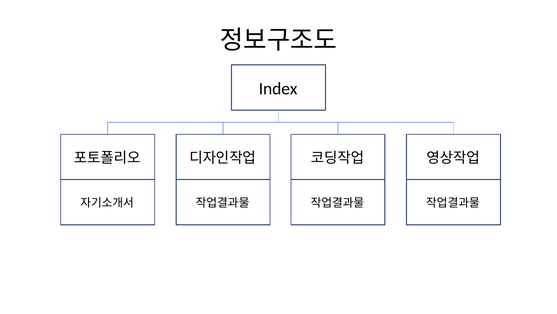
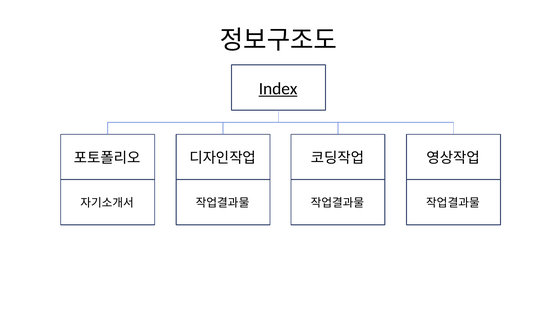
Index underline: none -> present (278, 89)
